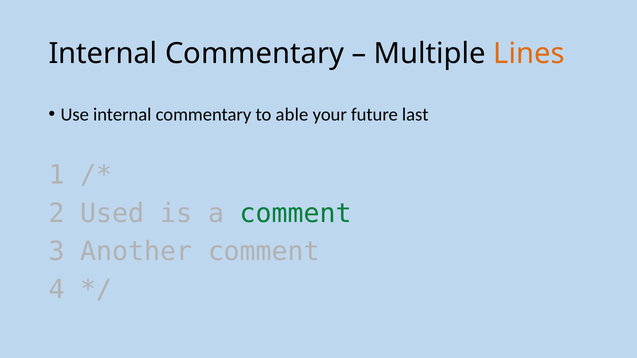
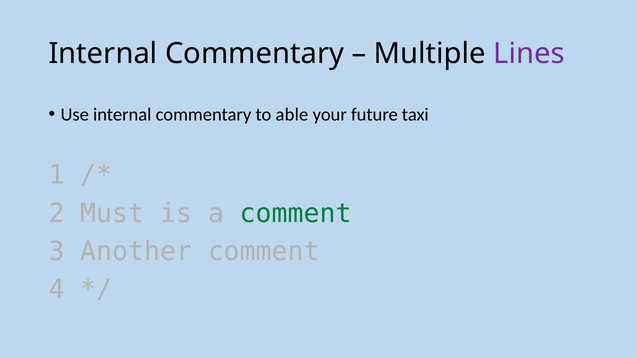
Lines colour: orange -> purple (529, 54)
last: last -> taxi (415, 115)
Used: Used -> Must (112, 213)
